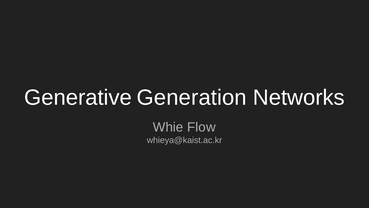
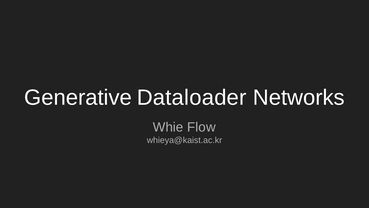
Generation: Generation -> Dataloader (192, 98)
